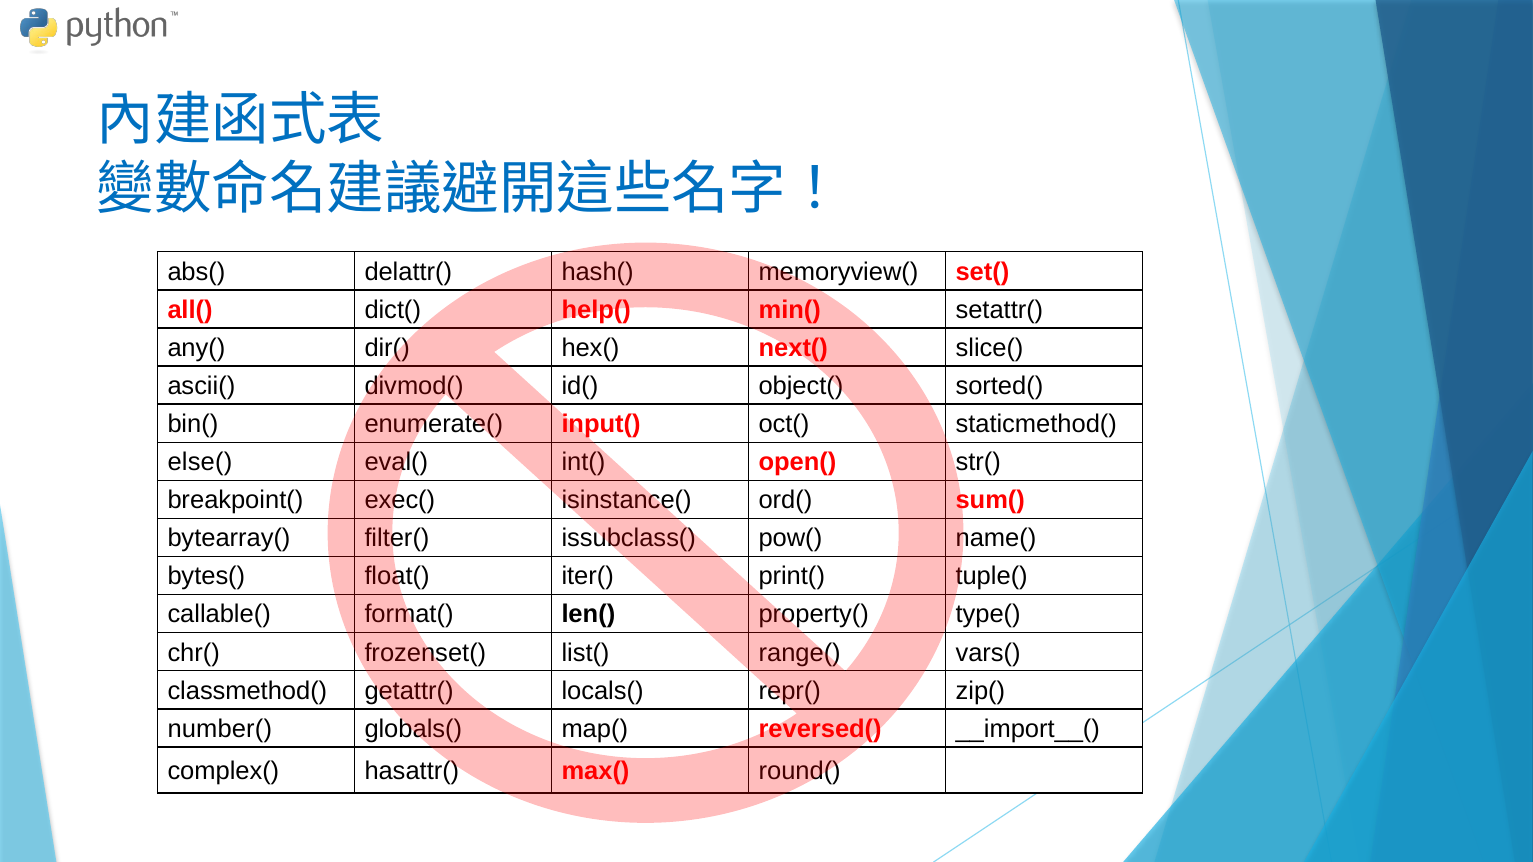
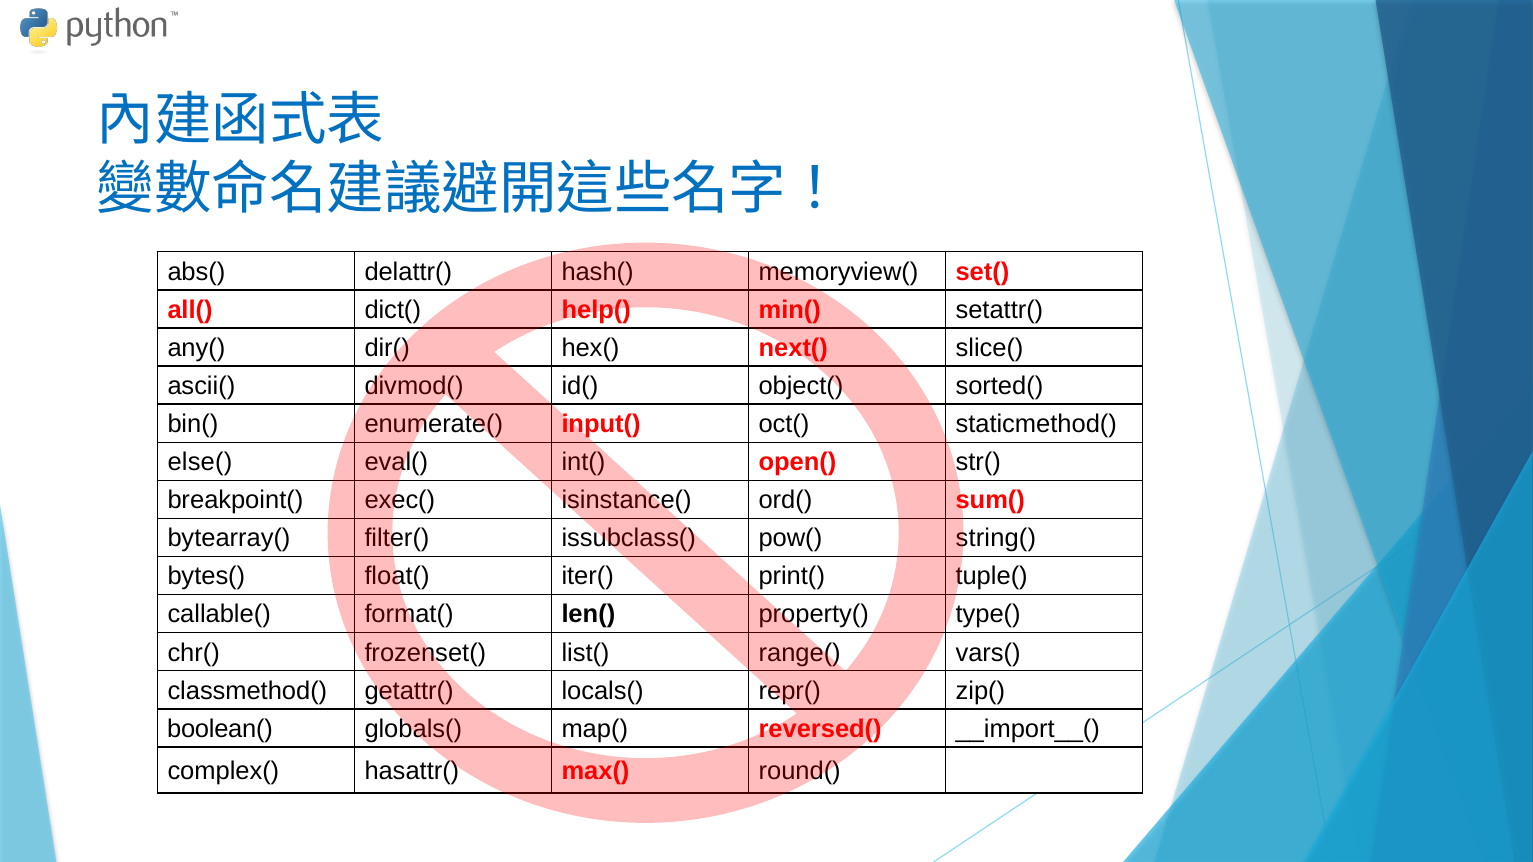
name(: name( -> string( (996, 539)
number(: number( -> boolean( (220, 729)
